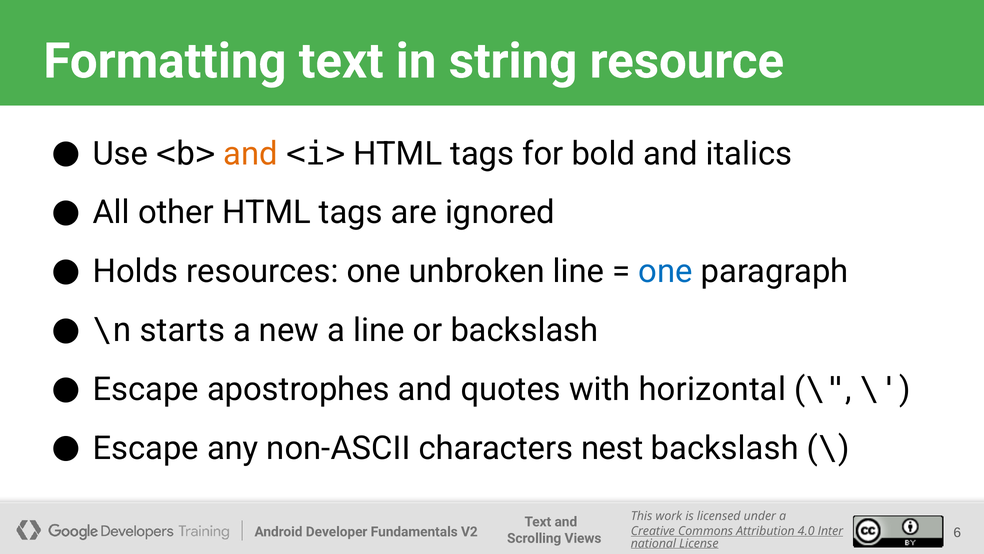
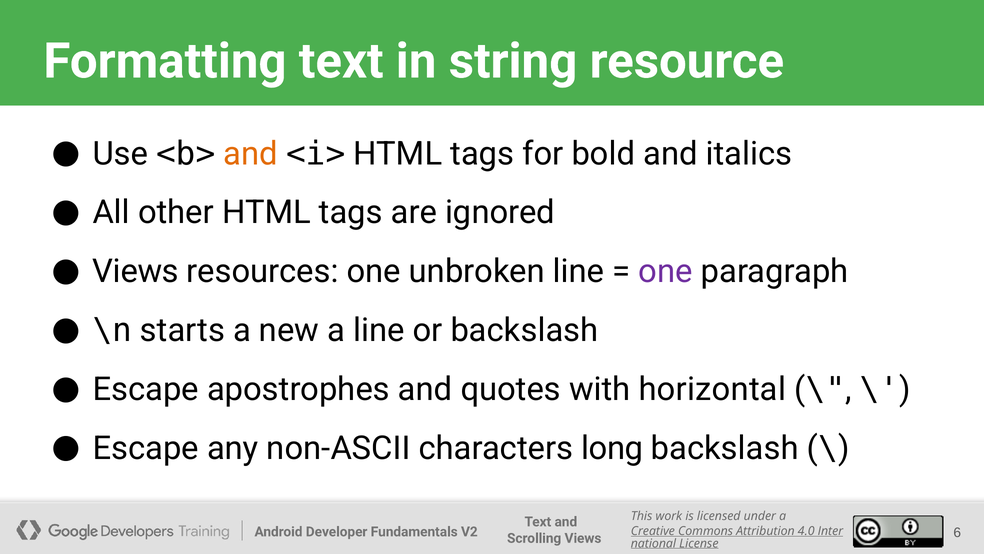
Holds: Holds -> Views (136, 271)
one colour: blue -> purple (666, 271)
nest: nest -> long (612, 448)
